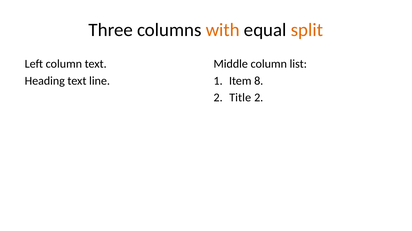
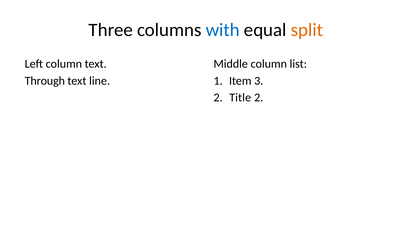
with colour: orange -> blue (223, 30)
Heading: Heading -> Through (45, 81)
8: 8 -> 3 (259, 81)
